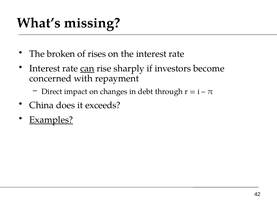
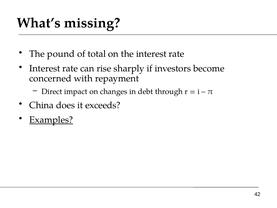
broken: broken -> pound (61, 54)
rises: rises -> total (97, 54)
can underline: present -> none (87, 68)
